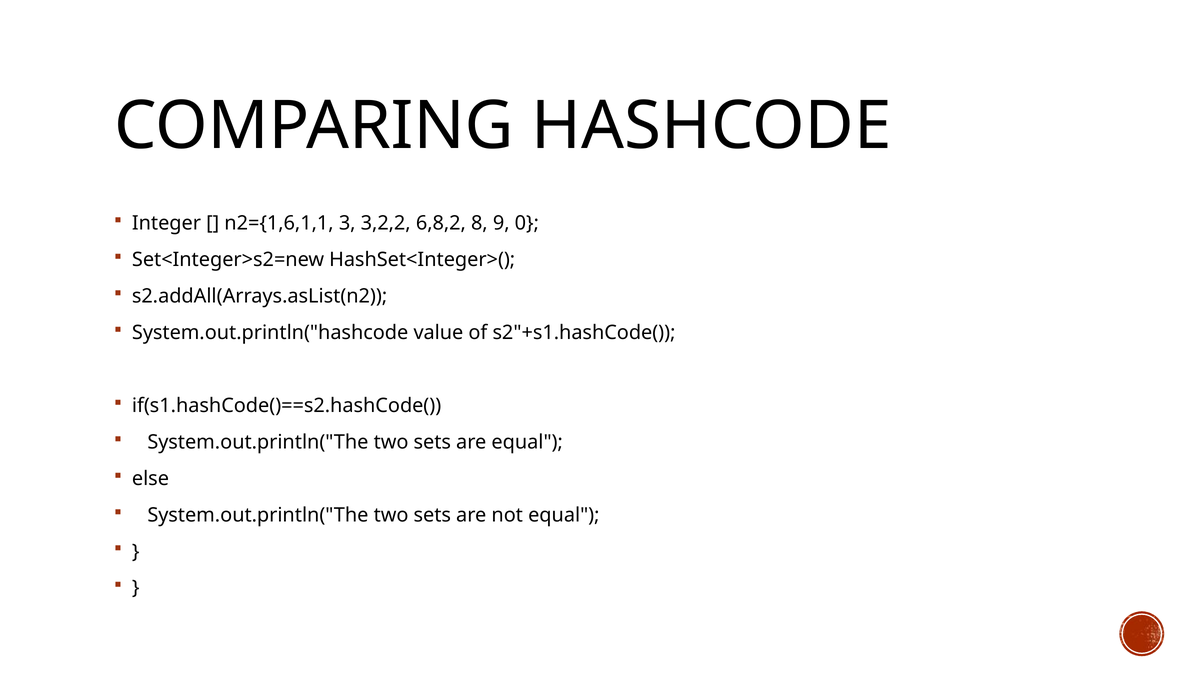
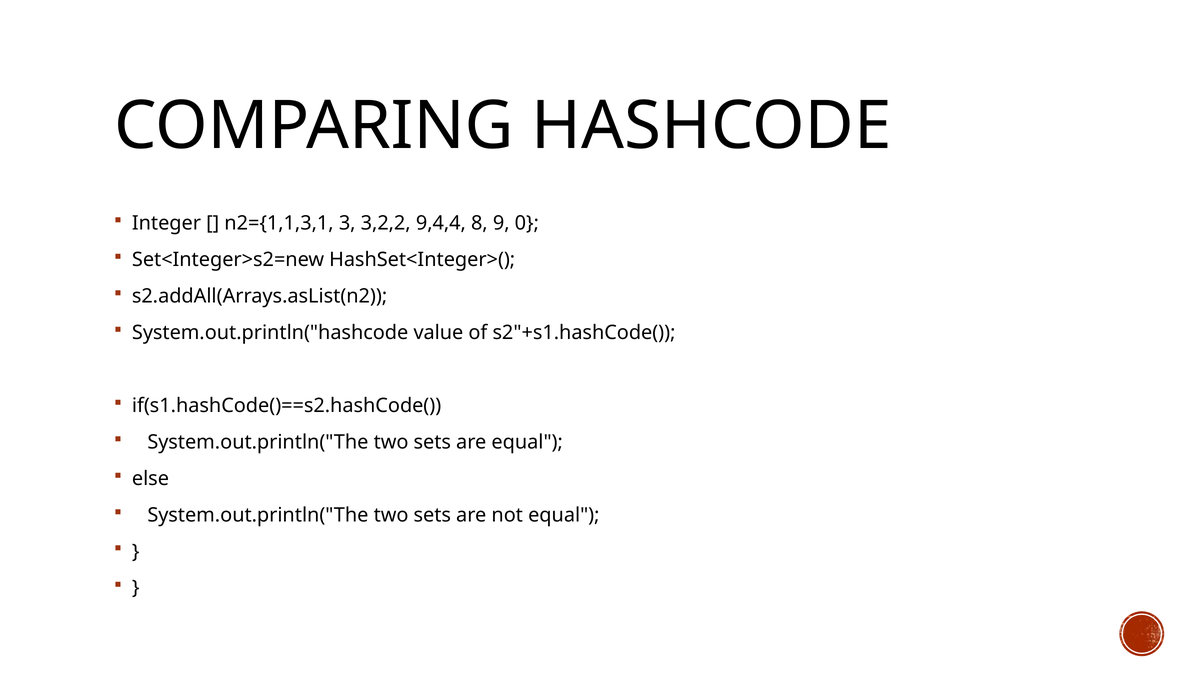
n2={1,6,1,1: n2={1,6,1,1 -> n2={1,1,3,1 (279, 223)
6,8,2: 6,8,2 -> 9,4,4 (441, 223)
